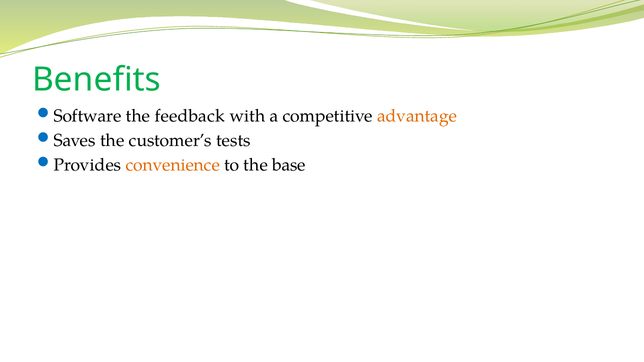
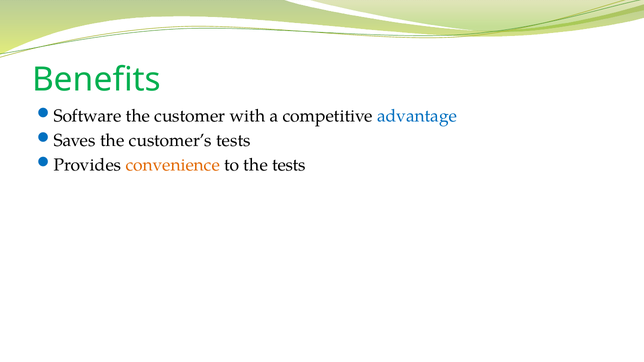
feedback: feedback -> customer (190, 116)
advantage colour: orange -> blue (417, 116)
the base: base -> tests (289, 165)
